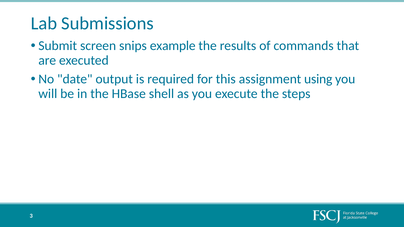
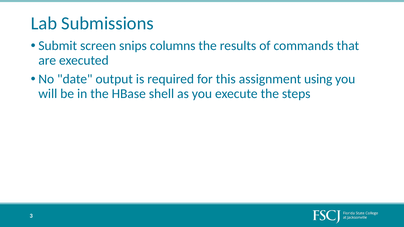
example: example -> columns (173, 46)
